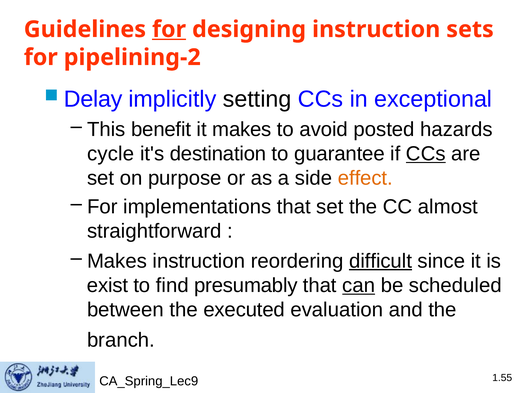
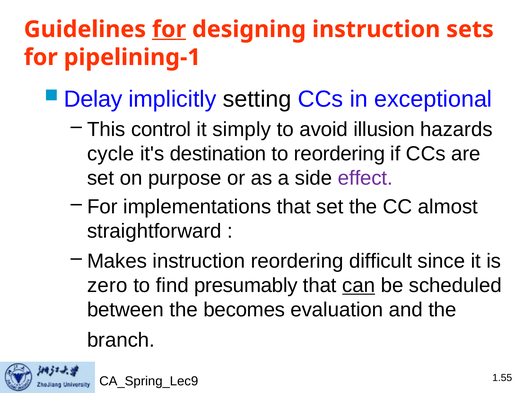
pipelining-2: pipelining-2 -> pipelining-1 (132, 57)
benefit: benefit -> control (161, 129)
it makes: makes -> simply (242, 129)
posted: posted -> illusion (384, 129)
to guarantee: guarantee -> reordering (339, 154)
CCs underline: present -> none (426, 154)
effect colour: orange -> purple (365, 178)
difficult underline: present -> none (381, 261)
exist: exist -> zero (107, 285)
executed: executed -> becomes (244, 310)
